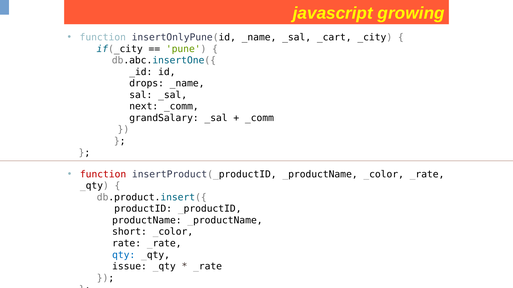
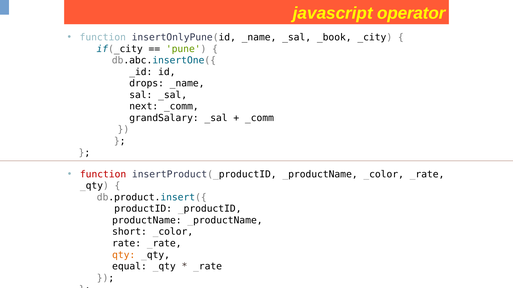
growing: growing -> operator (411, 13)
_cart: _cart -> _book (334, 37)
qty colour: blue -> orange (124, 255)
issue: issue -> equal (130, 267)
